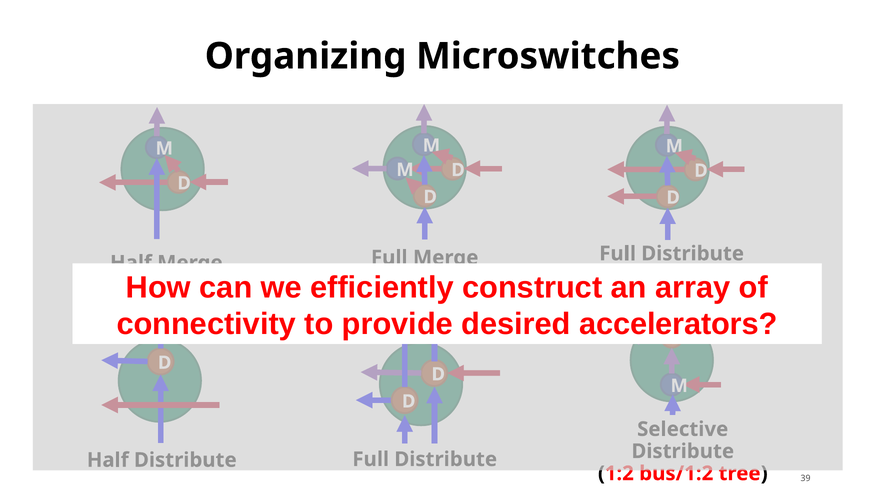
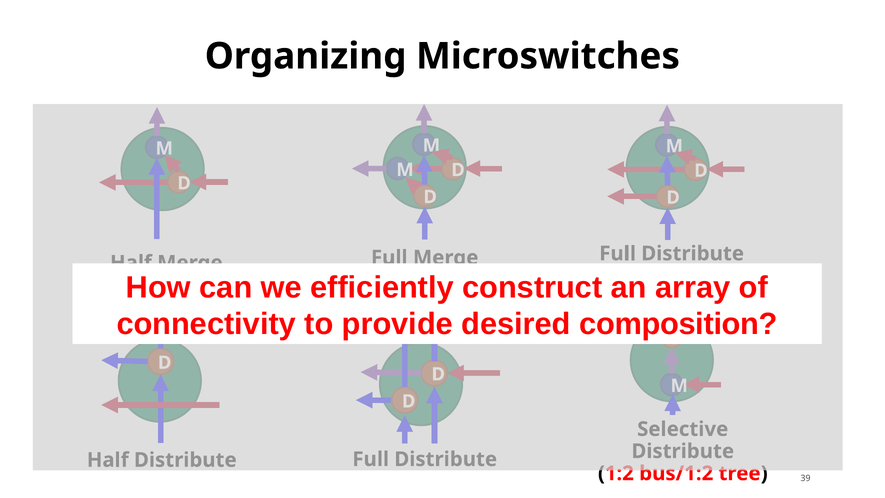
accelerators: accelerators -> composition (678, 324)
